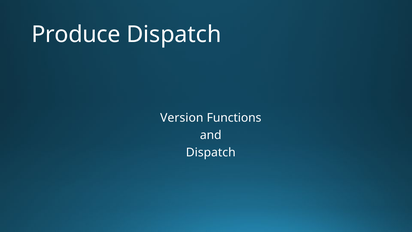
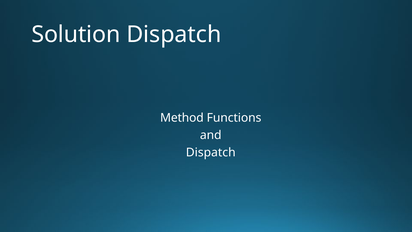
Produce: Produce -> Solution (76, 35)
Version: Version -> Method (182, 118)
